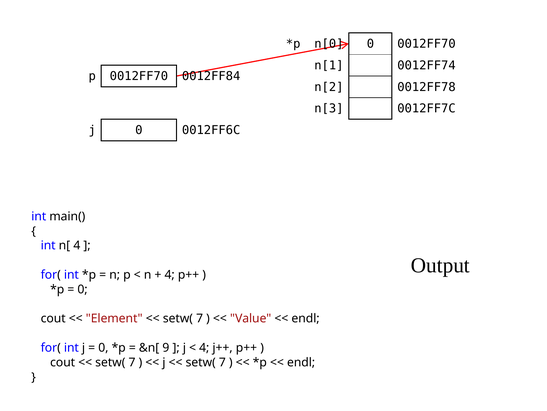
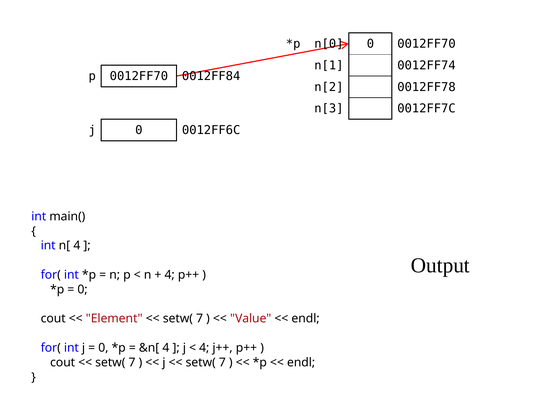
&n[ 9: 9 -> 4 (166, 347)
